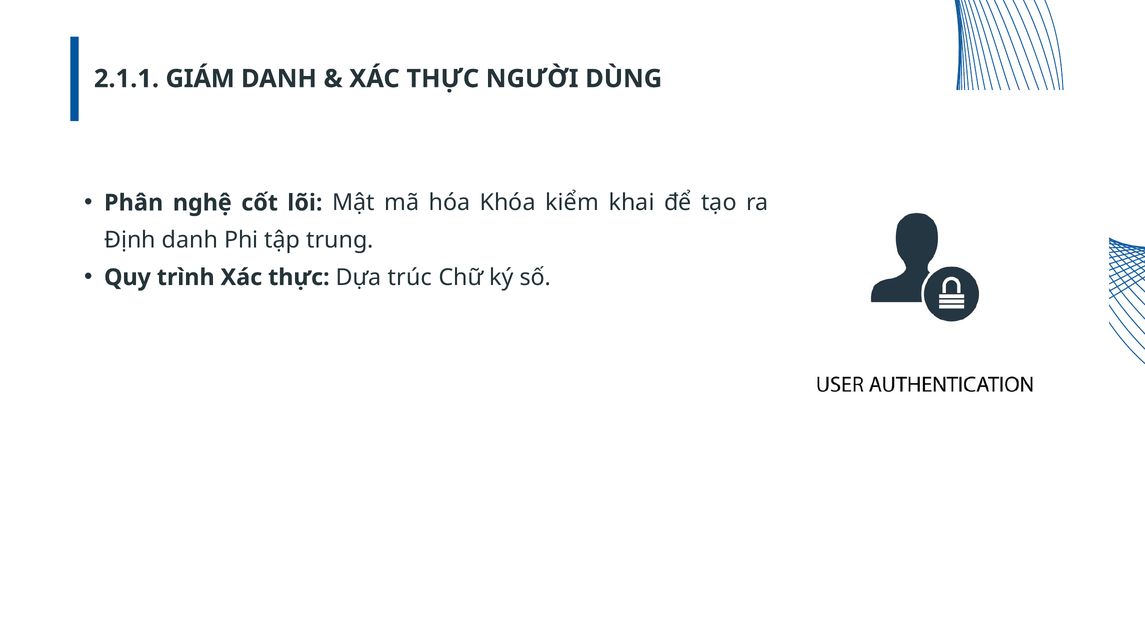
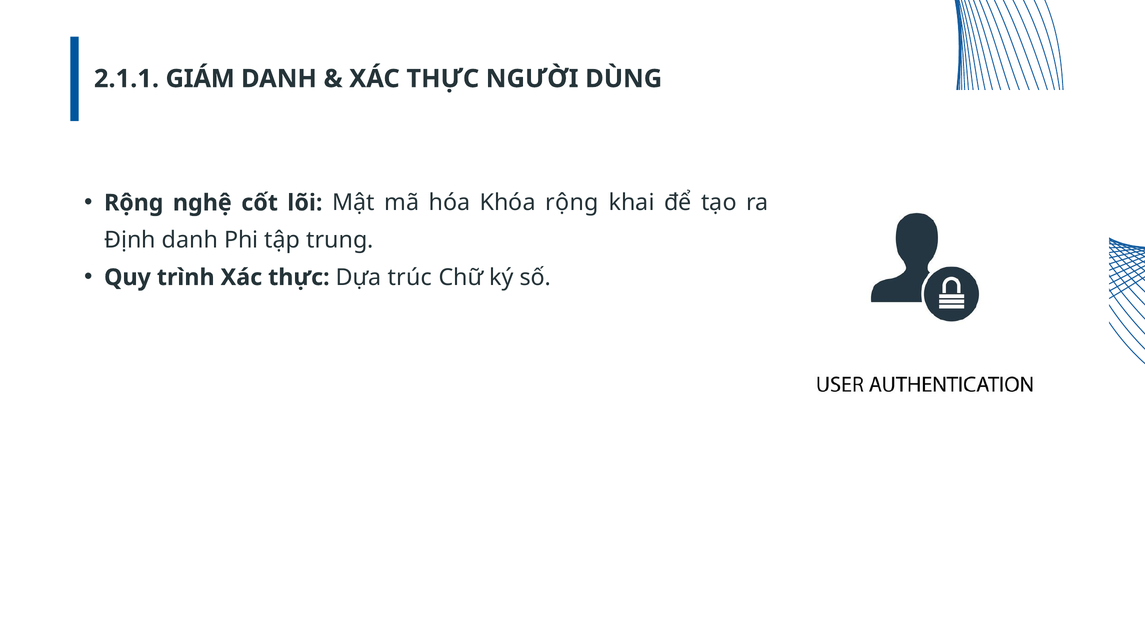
Phân: Phân -> Rộng (134, 203)
Khóa kiểm: kiểm -> rộng (572, 203)
